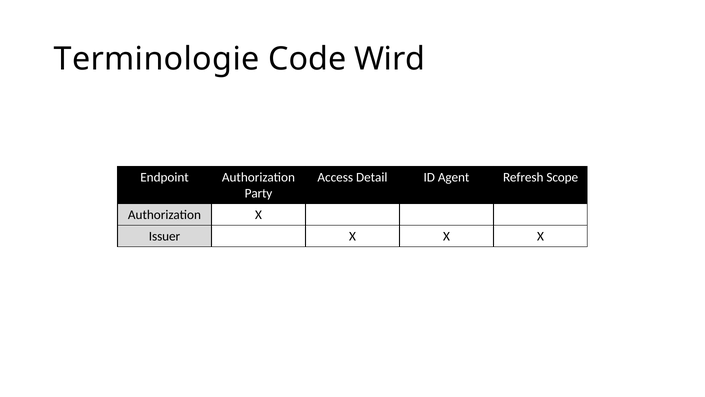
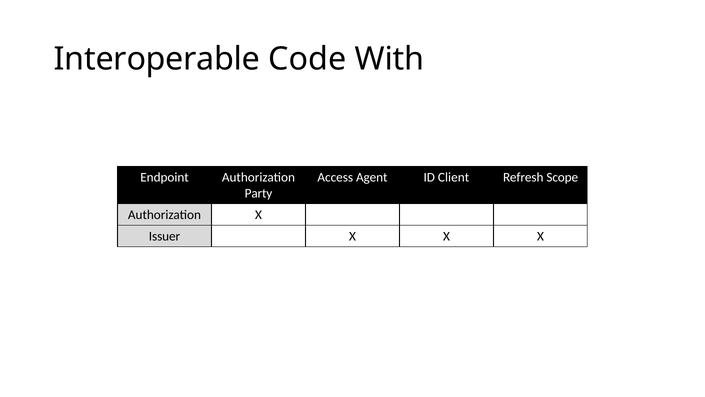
Terminologie: Terminologie -> Interoperable (157, 59)
Wird: Wird -> With (390, 59)
Detail: Detail -> Agent (372, 177)
Agent: Agent -> Client (454, 177)
